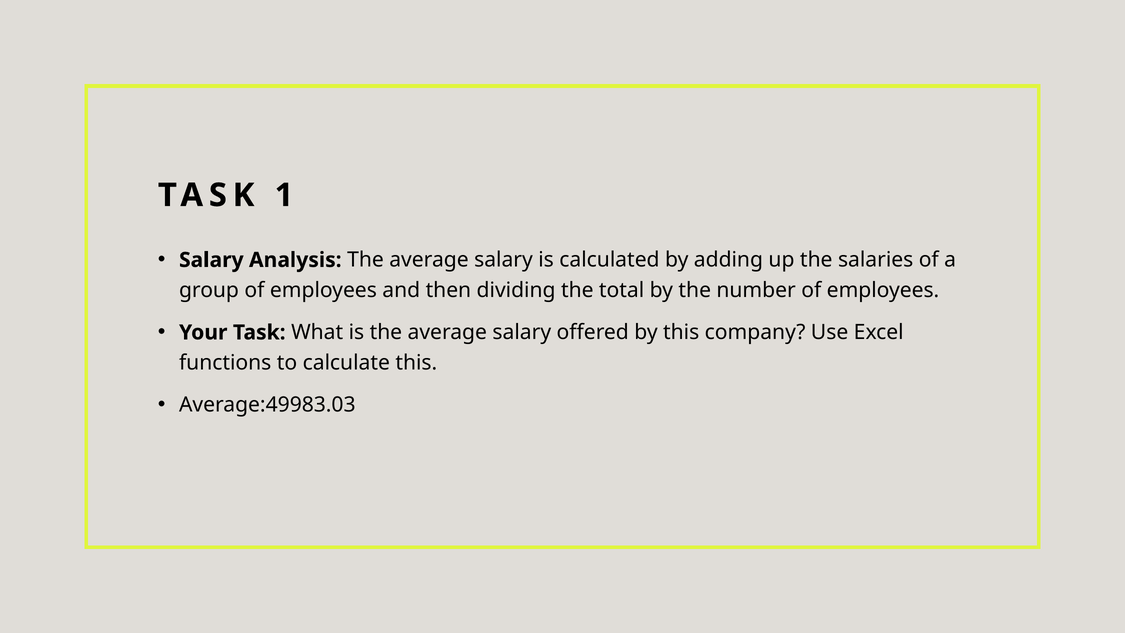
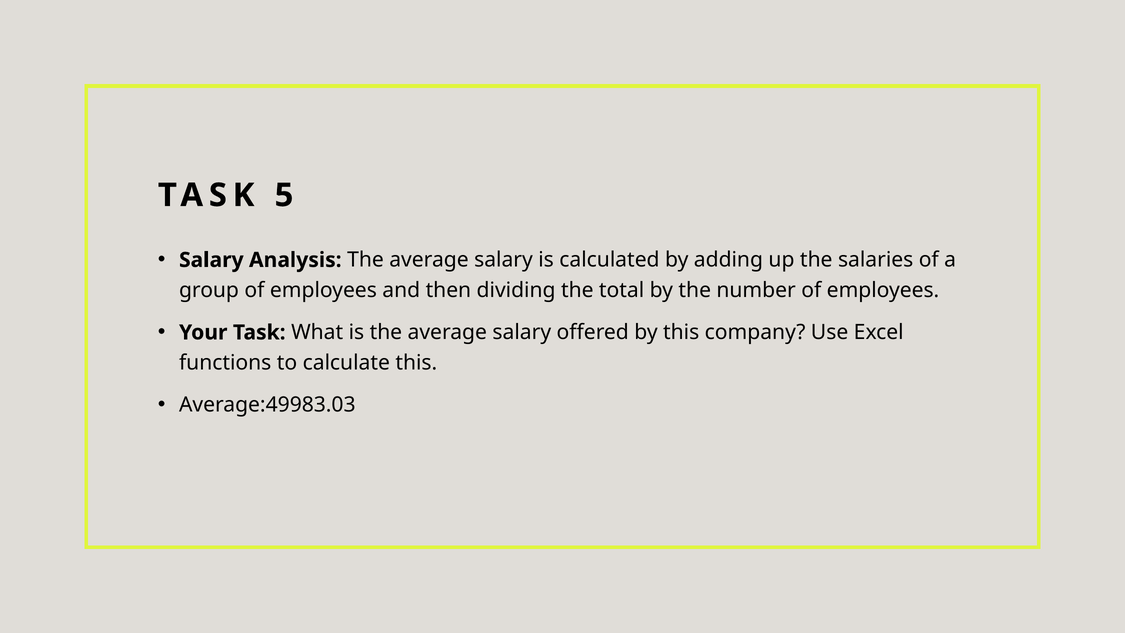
1: 1 -> 5 (284, 195)
